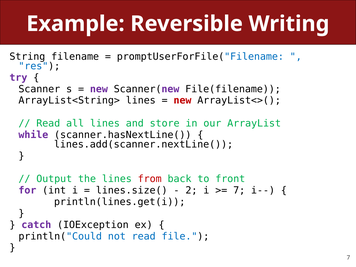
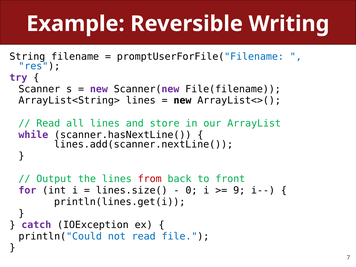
new colour: red -> black (182, 100)
2: 2 -> 0 (191, 190)
7: 7 -> 9 (239, 190)
